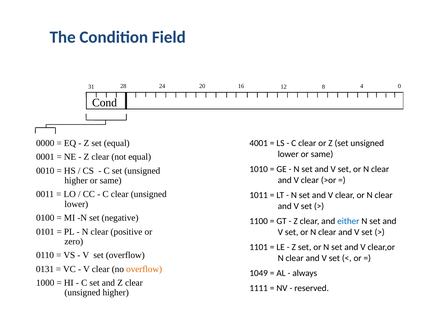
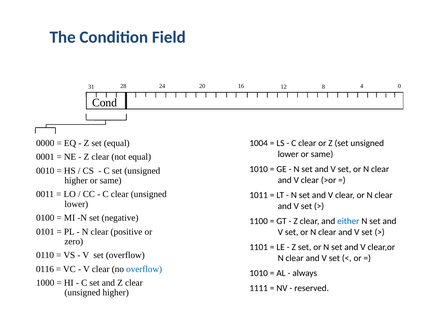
4001: 4001 -> 1004 (259, 143)
0131: 0131 -> 0116 (45, 269)
overflow colour: orange -> blue (144, 269)
1049: 1049 -> 1010 (259, 273)
